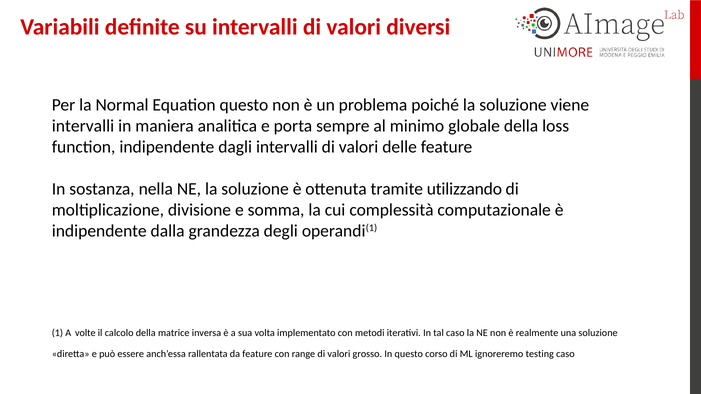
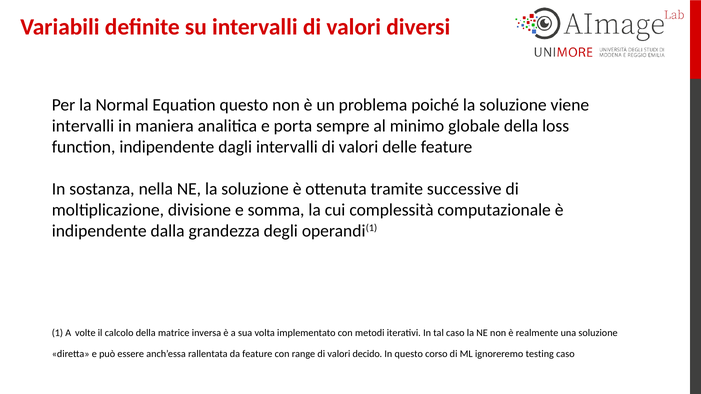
utilizzando: utilizzando -> successive (464, 189)
grosso: grosso -> decido (367, 354)
